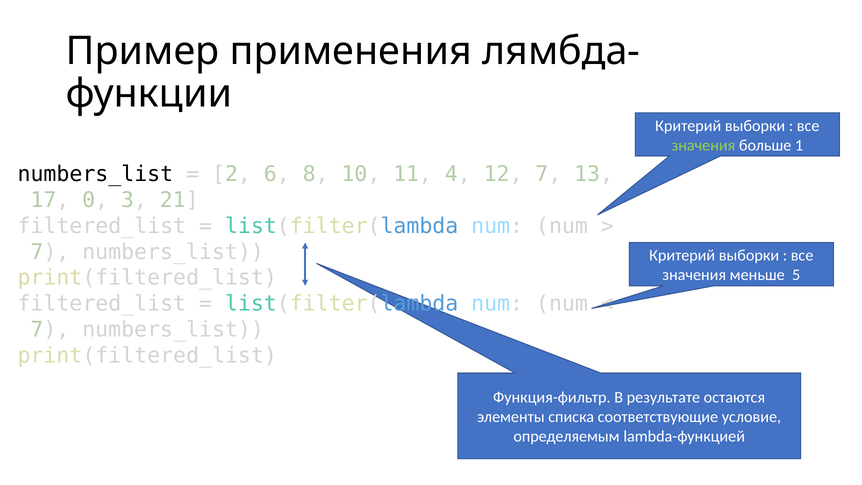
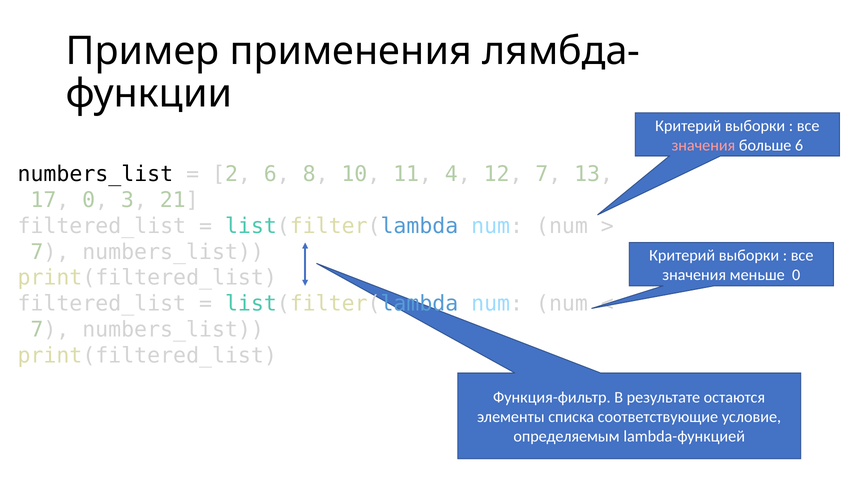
значения colour: light green -> pink (703, 145)
больше 1: 1 -> 6 (799, 145)
меньше 5: 5 -> 0 (796, 275)
